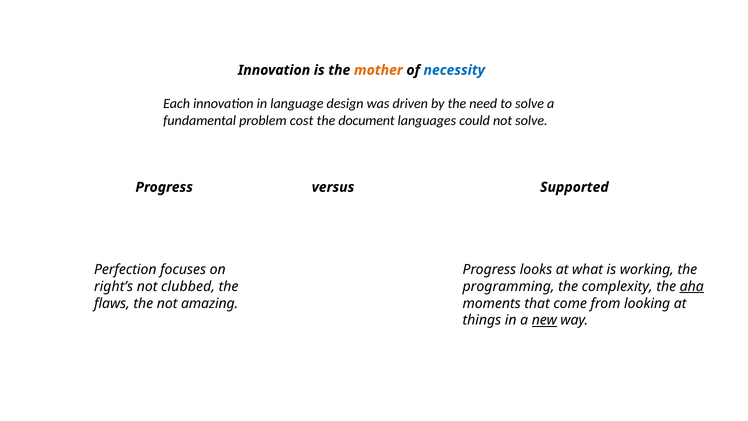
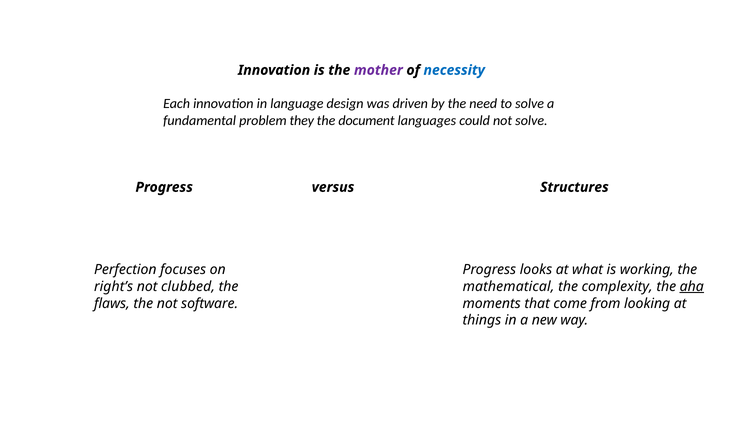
mother colour: orange -> purple (378, 70)
cost: cost -> they (302, 121)
Supported: Supported -> Structures (574, 187)
programming: programming -> mathematical (509, 286)
amazing: amazing -> software (210, 303)
new underline: present -> none (544, 320)
